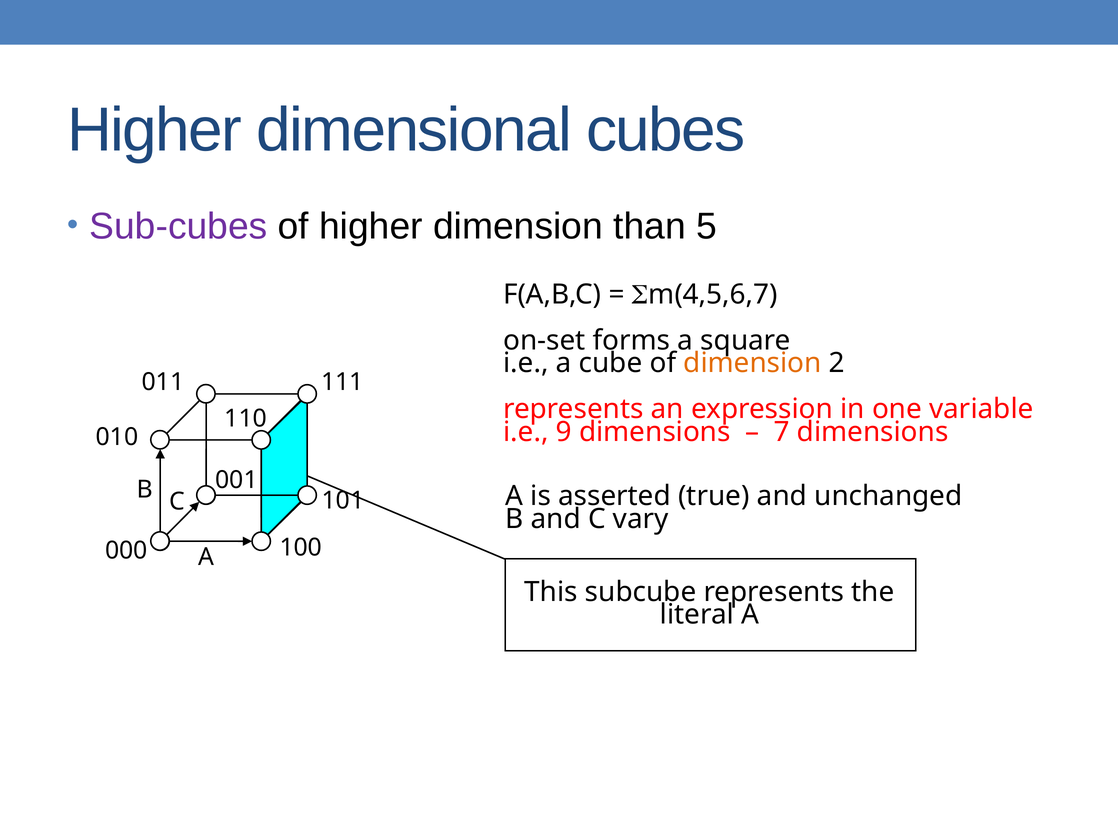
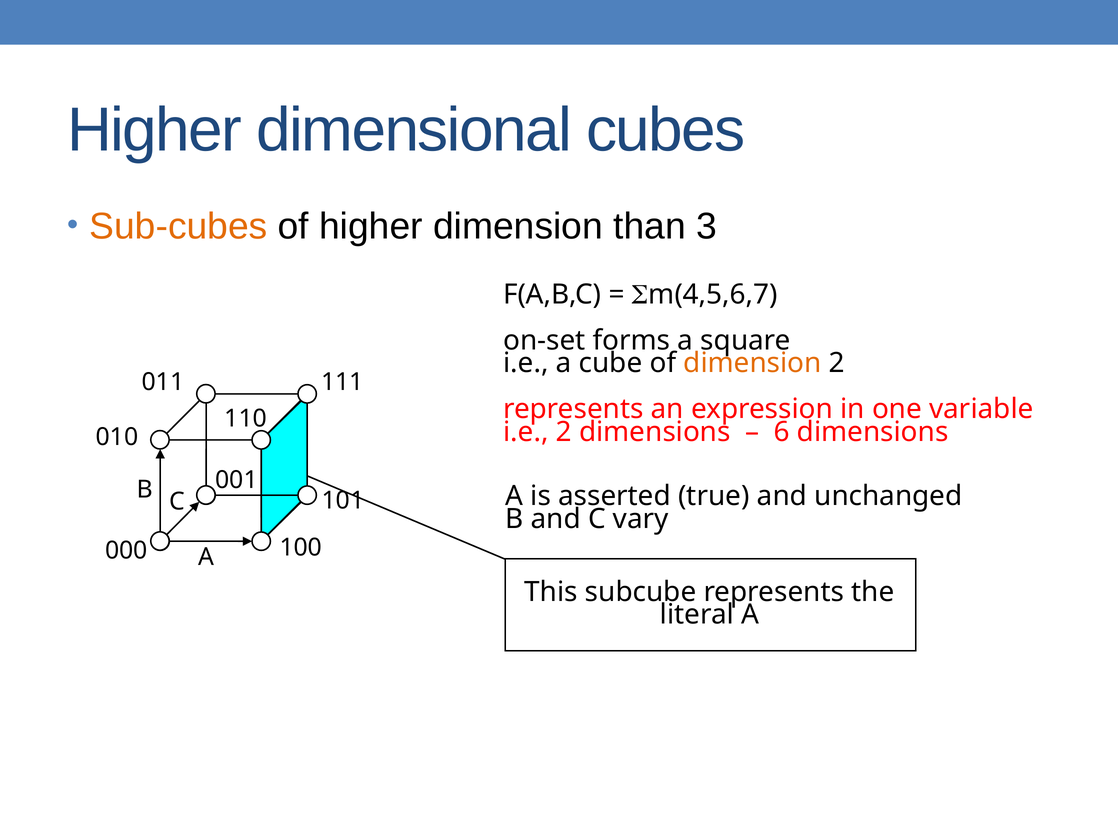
Sub-cubes colour: purple -> orange (178, 226)
5: 5 -> 3 (706, 226)
i.e 9: 9 -> 2 (564, 432)
7: 7 -> 6 (782, 432)
